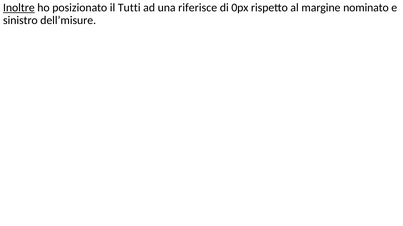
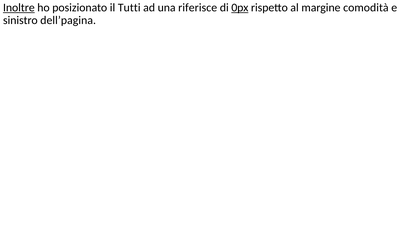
0px underline: none -> present (240, 8)
nominato: nominato -> comodità (366, 8)
dell’misure: dell’misure -> dell’pagina (68, 20)
